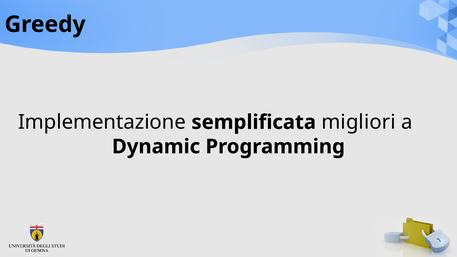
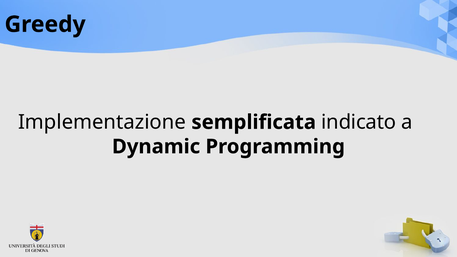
migliori: migliori -> indicato (359, 122)
